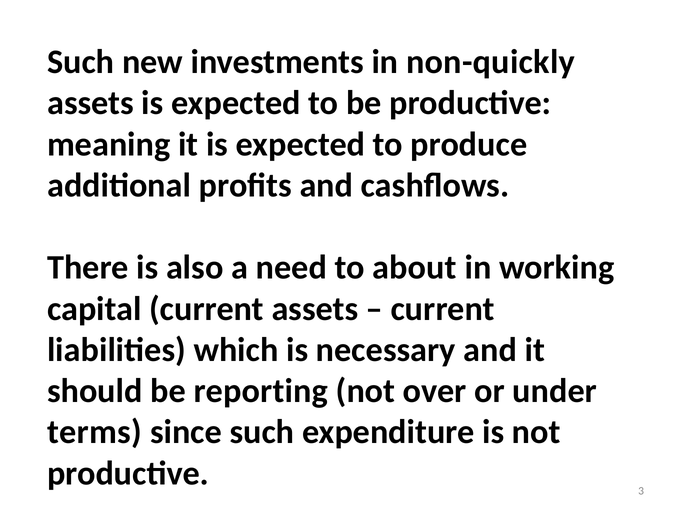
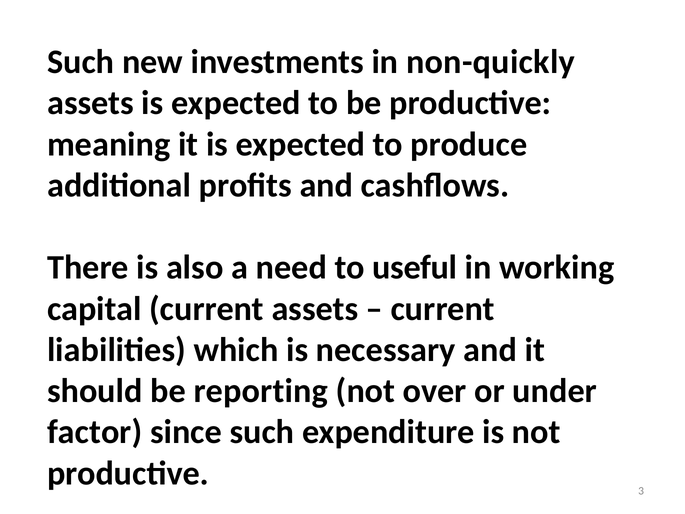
about: about -> useful (415, 267)
terms: terms -> factor (95, 432)
